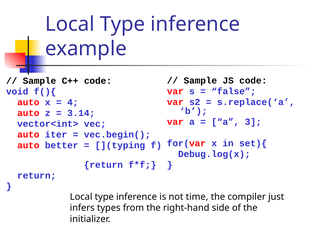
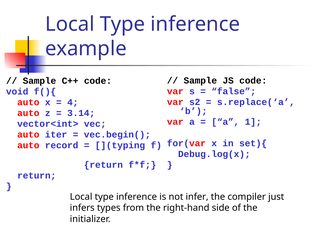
3: 3 -> 1 (253, 122)
better: better -> record (62, 145)
time: time -> infer (197, 197)
